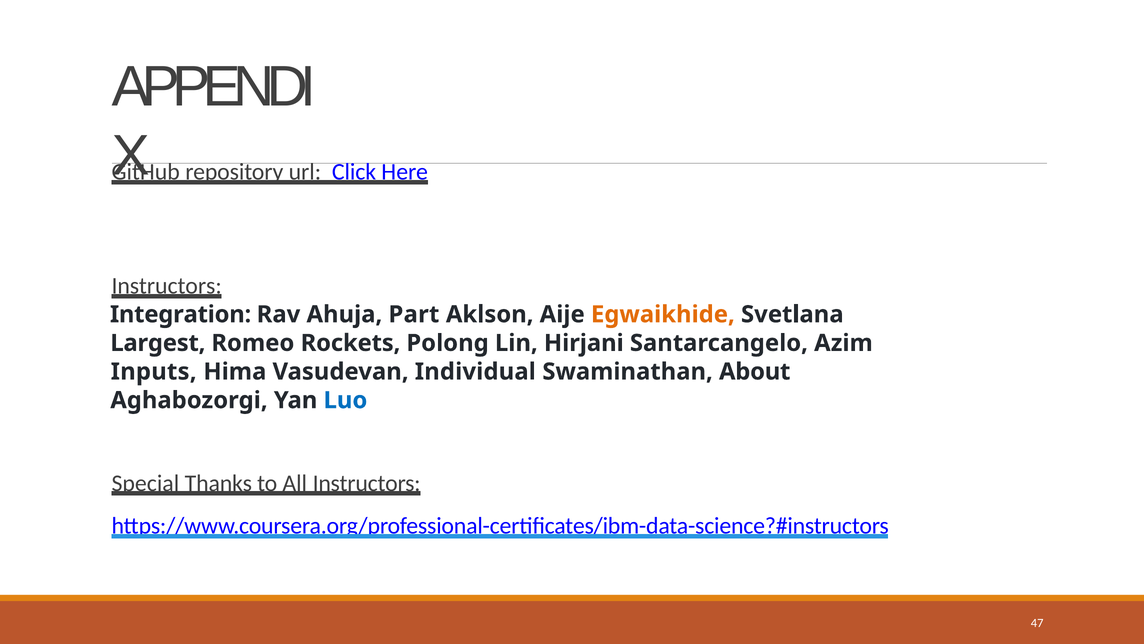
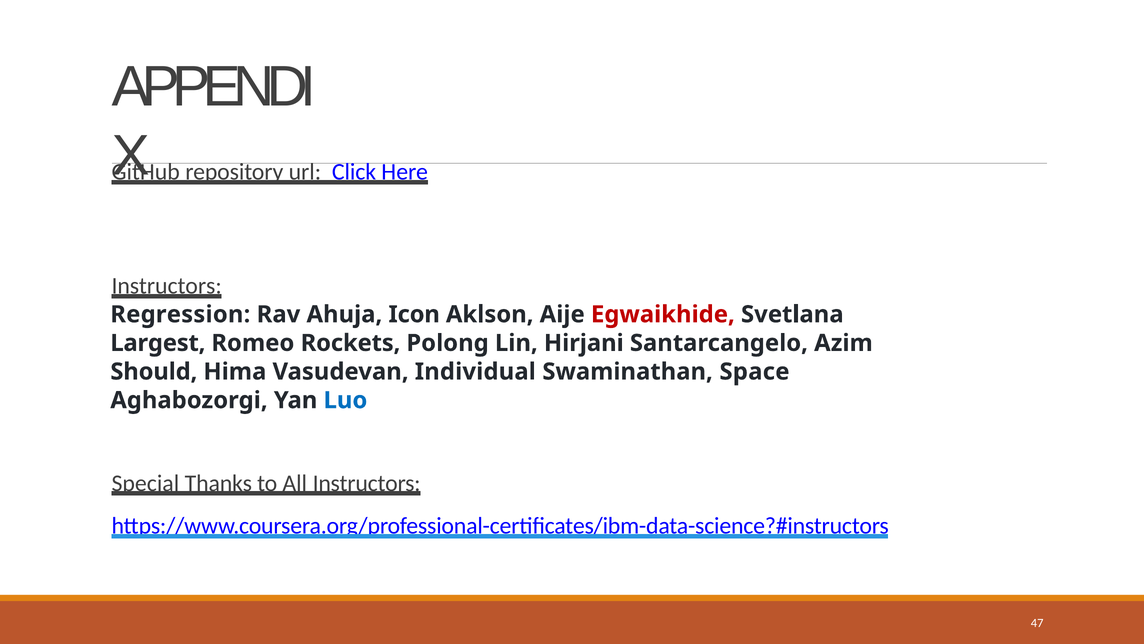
Integration: Integration -> Regression (180, 314)
Part: Part -> Icon (414, 314)
Egwaikhide colour: orange -> red (663, 314)
Inputs: Inputs -> Should (154, 371)
About: About -> Space (754, 371)
